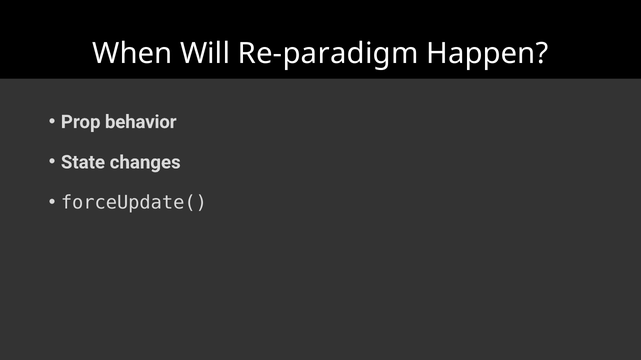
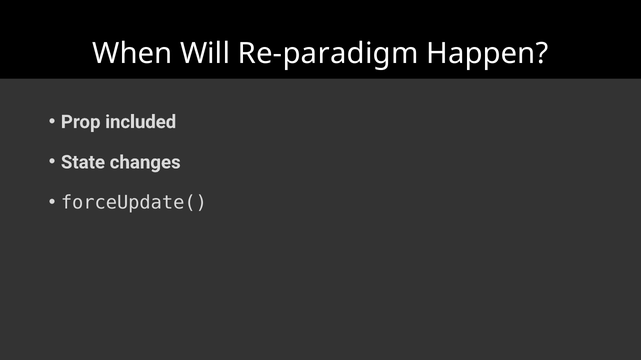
behavior: behavior -> included (141, 122)
